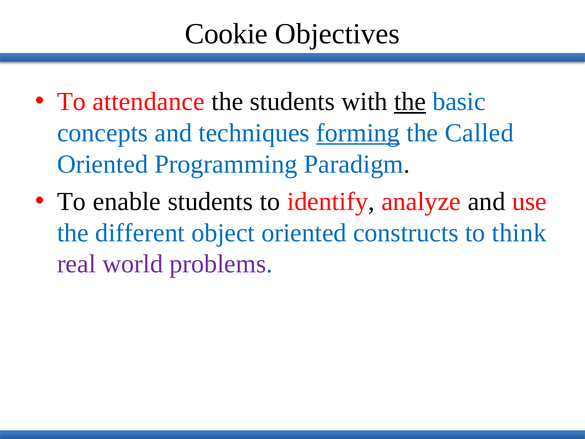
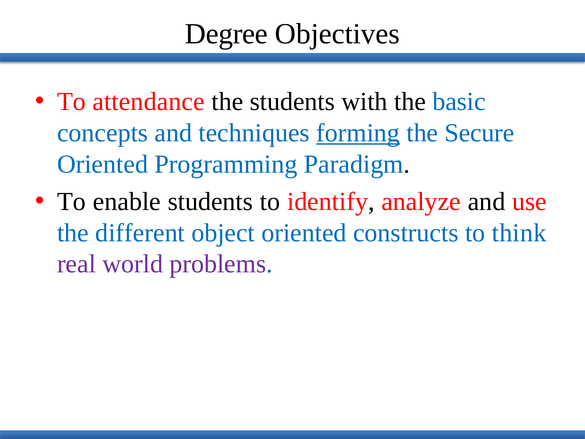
Cookie: Cookie -> Degree (226, 34)
the underline: present -> none (410, 102)
Called: Called -> Secure (479, 133)
